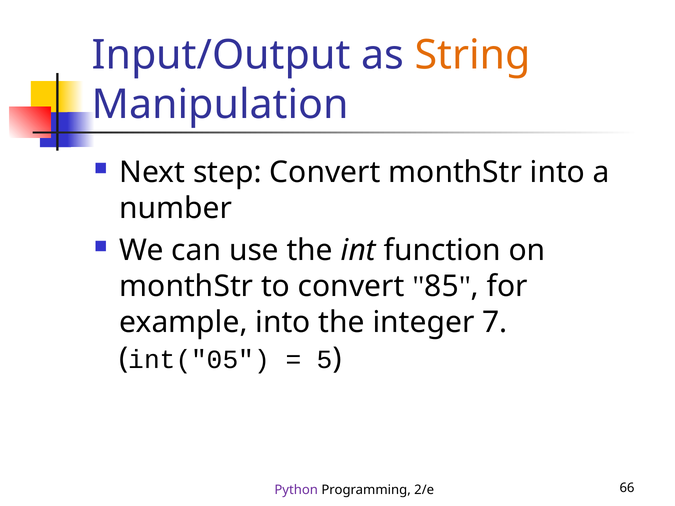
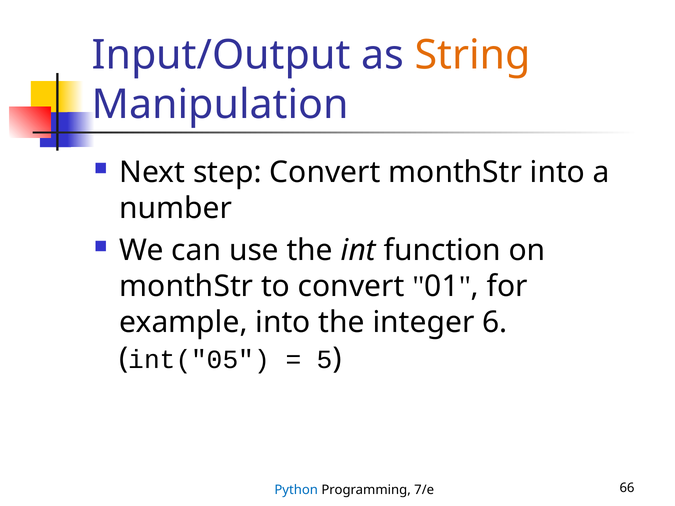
85: 85 -> 01 (442, 286)
7: 7 -> 6 (495, 322)
Python colour: purple -> blue (296, 490)
2/e: 2/e -> 7/e (424, 490)
